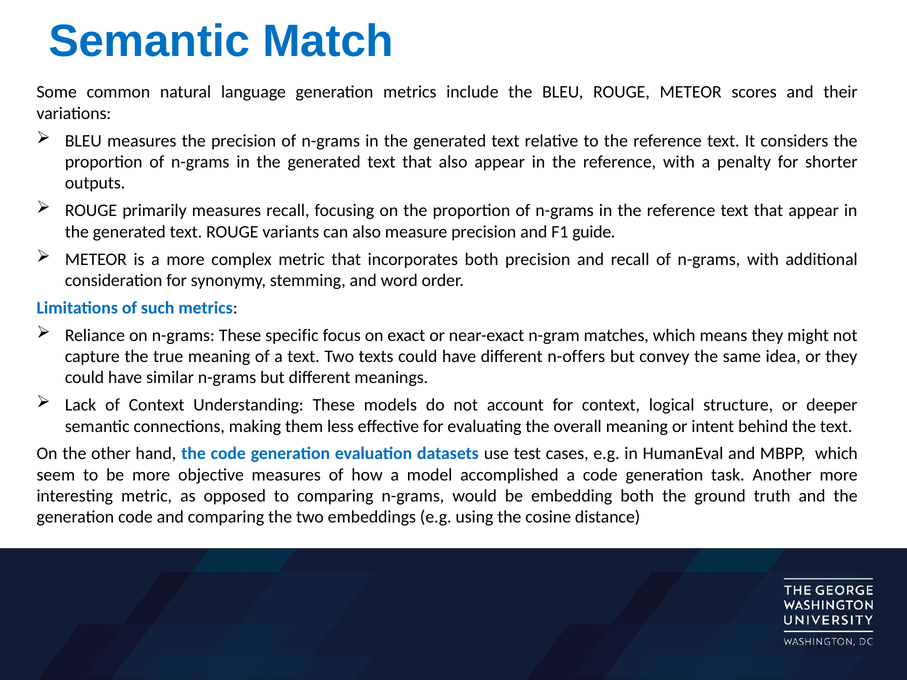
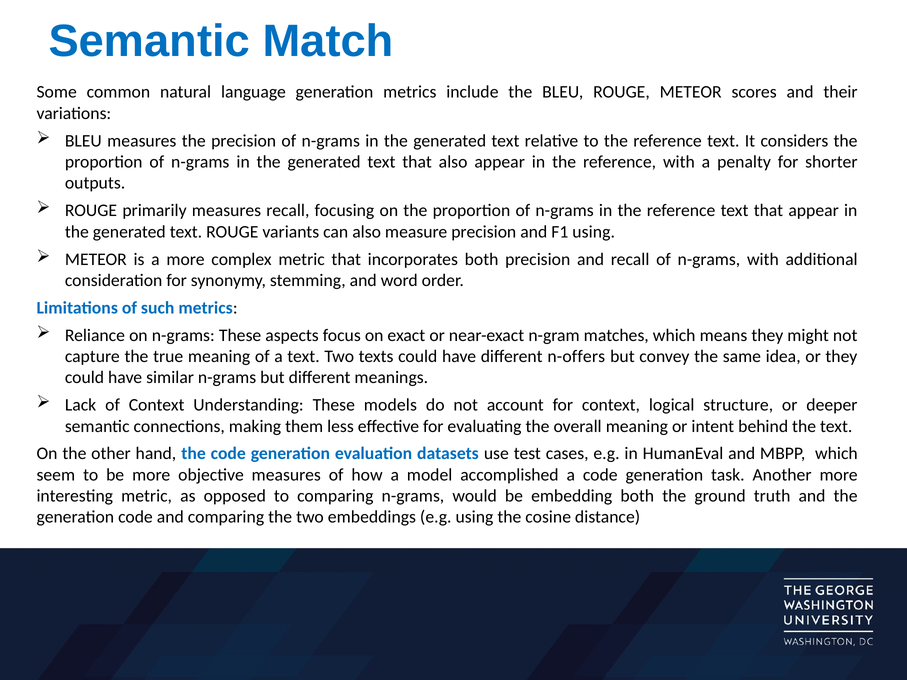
F1 guide: guide -> using (594, 232)
specific: specific -> aspects (292, 335)
